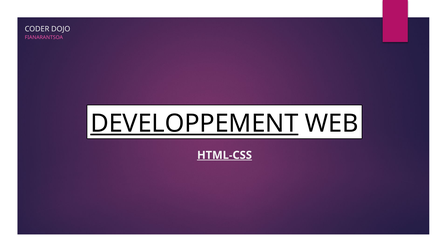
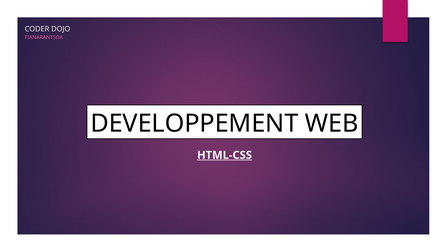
DEVELOPPEMENT underline: present -> none (194, 123)
